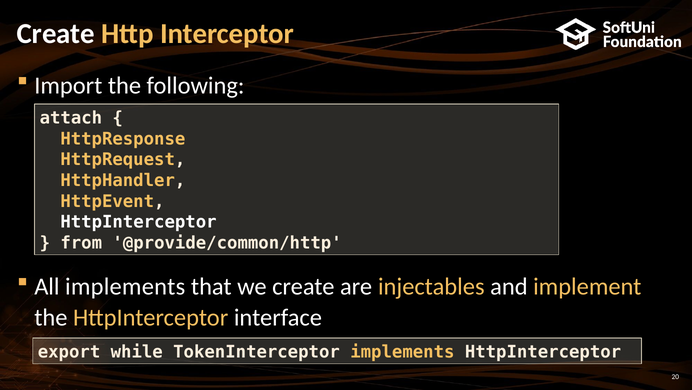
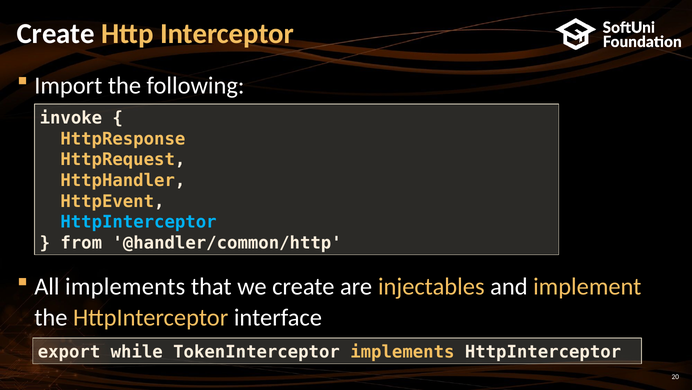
attach: attach -> invoke (71, 118)
HttpInterceptor colour: white -> light blue (138, 222)
@provide/common/http: @provide/common/http -> @handler/common/http (227, 243)
